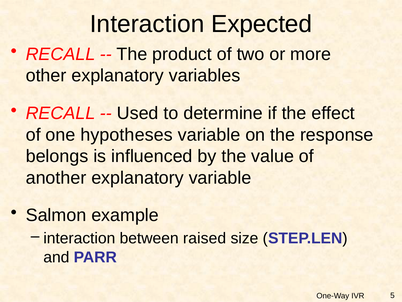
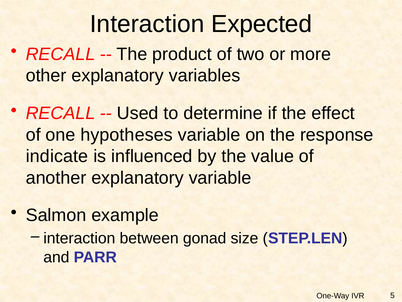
belongs: belongs -> indicate (57, 156)
raised: raised -> gonad (205, 238)
